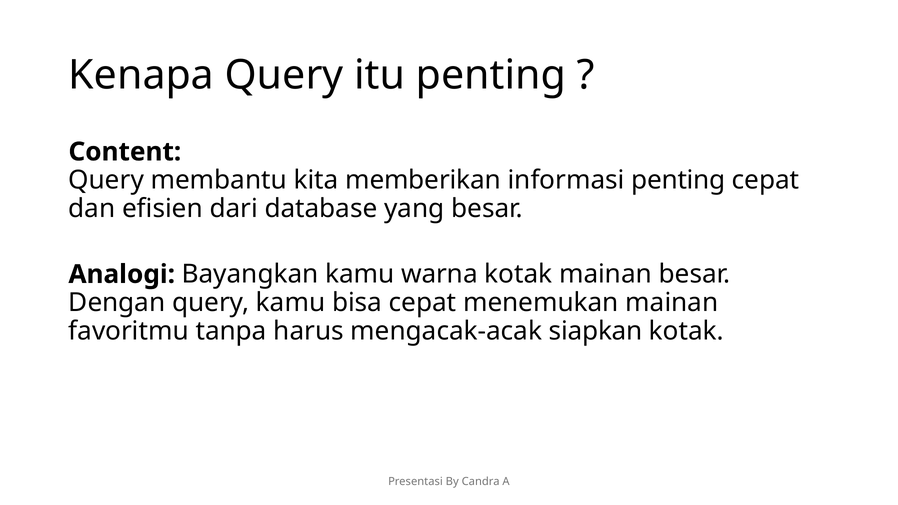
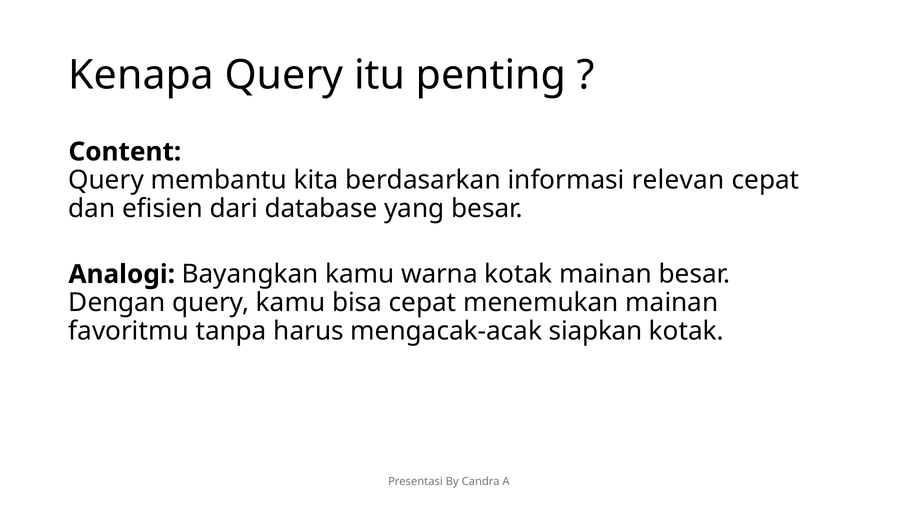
memberikan: memberikan -> berdasarkan (423, 180)
informasi penting: penting -> relevan (678, 180)
